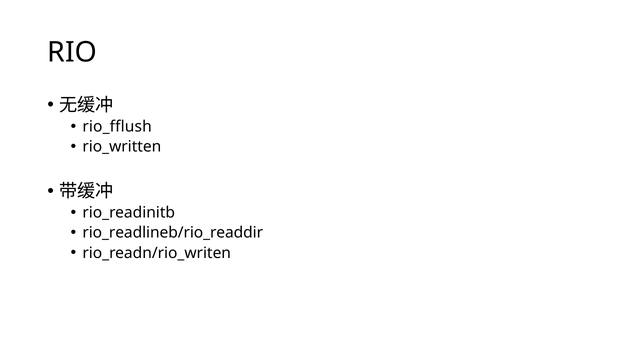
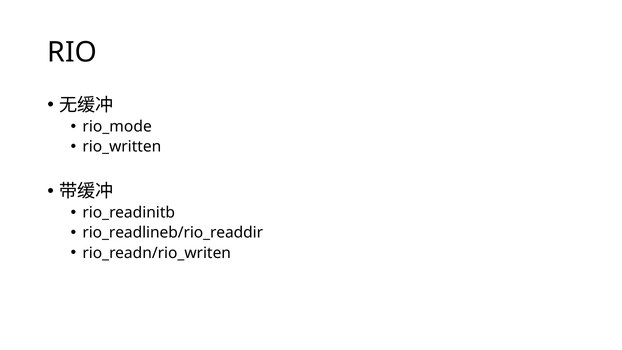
rio_fflush: rio_fflush -> rio_mode (117, 127)
